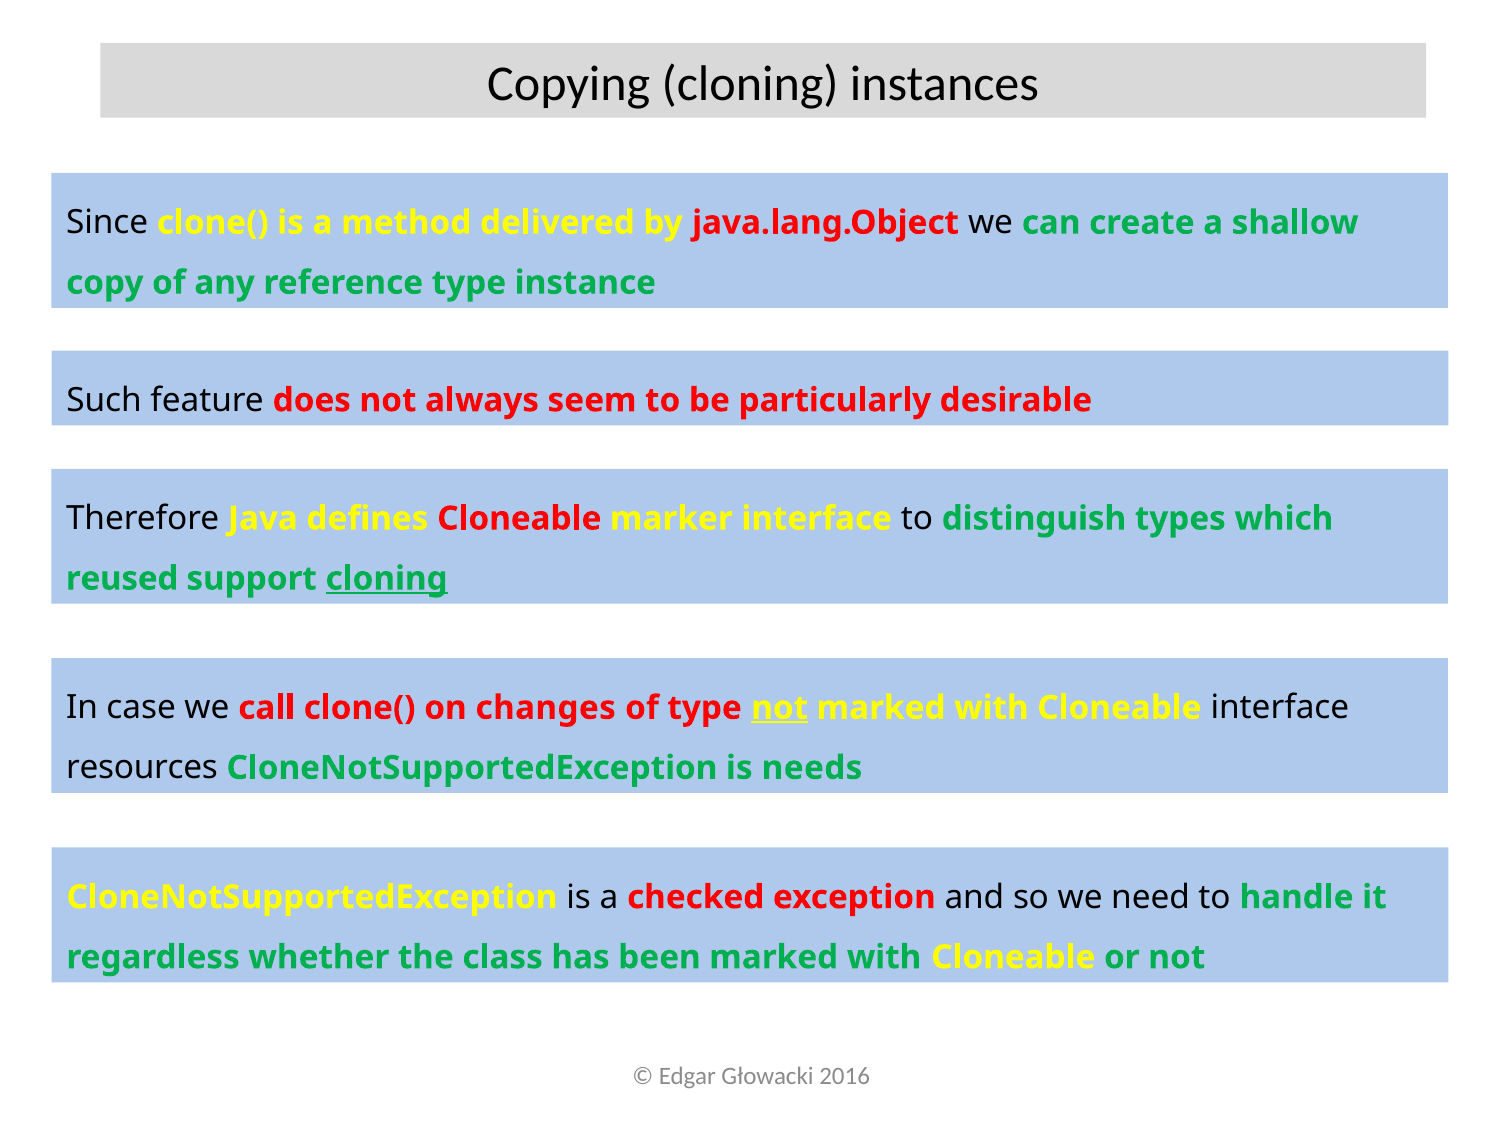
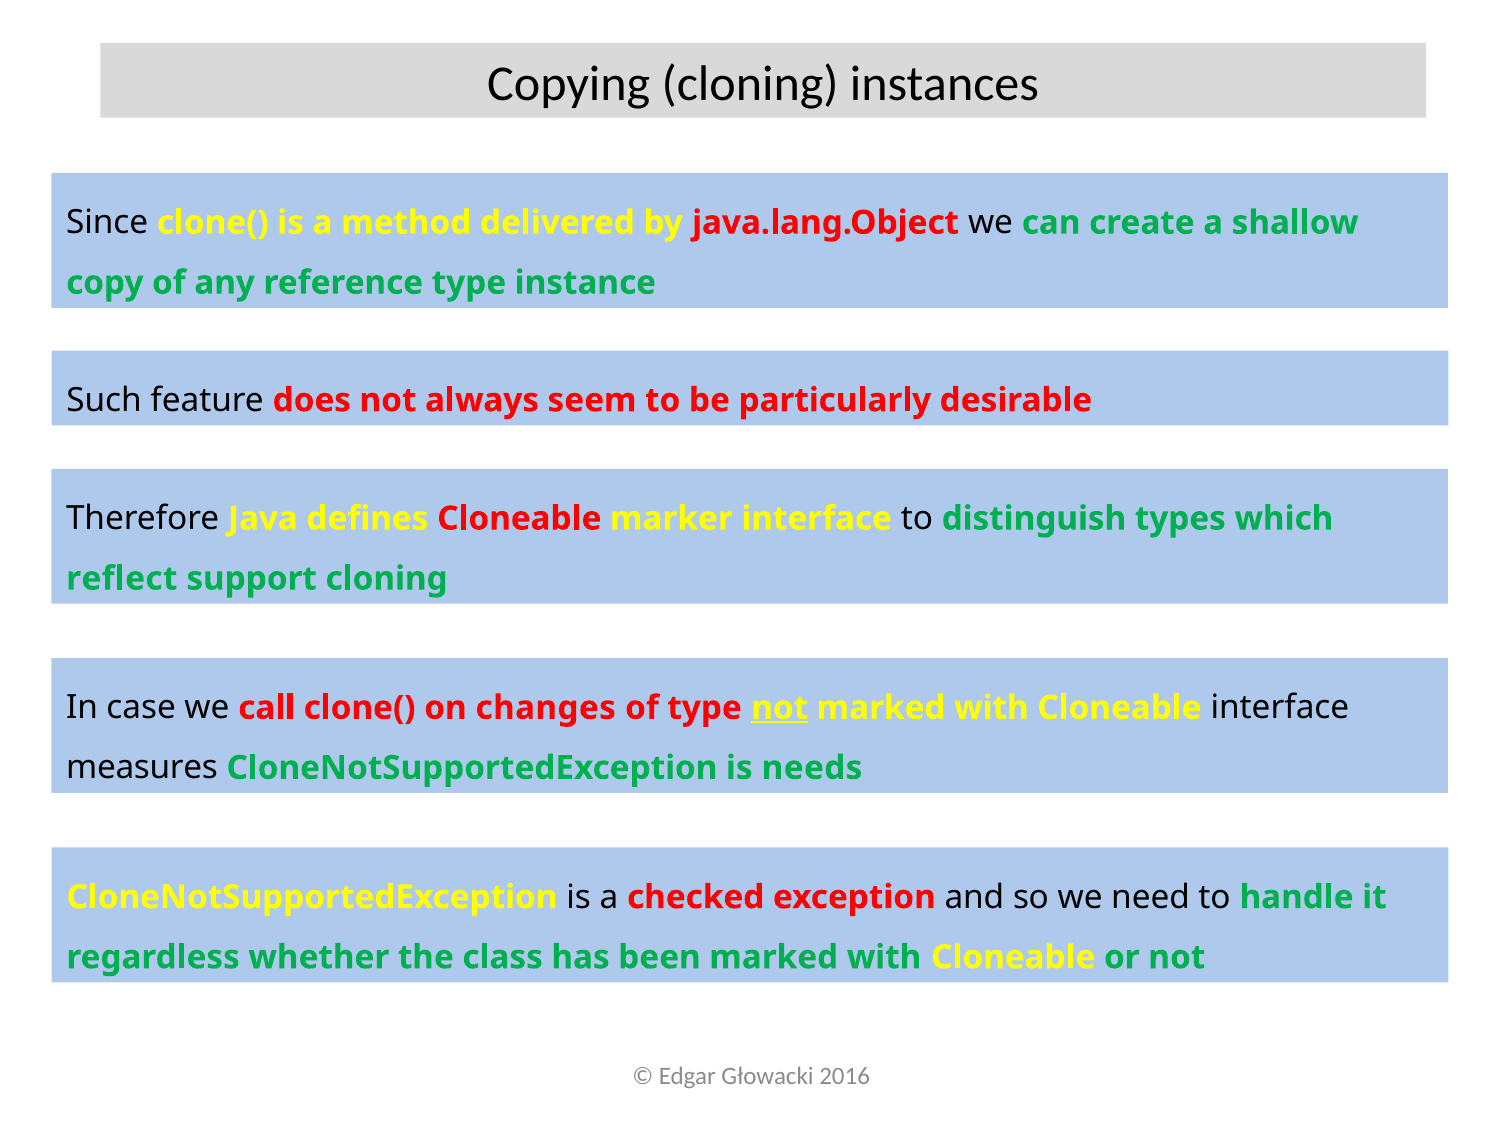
reused: reused -> reflect (122, 579)
cloning underline: present -> none (387, 579)
resources: resources -> measures (142, 768)
